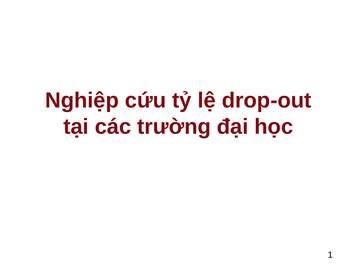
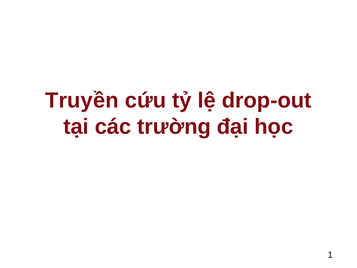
Nghiệp: Nghiệp -> Truyền (82, 100)
